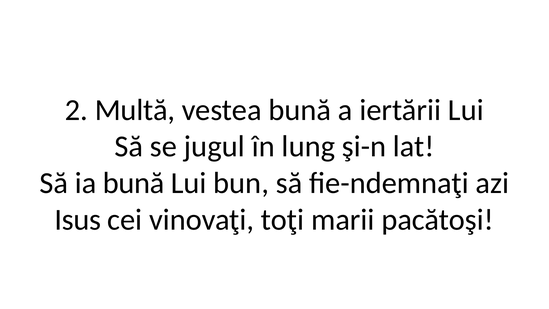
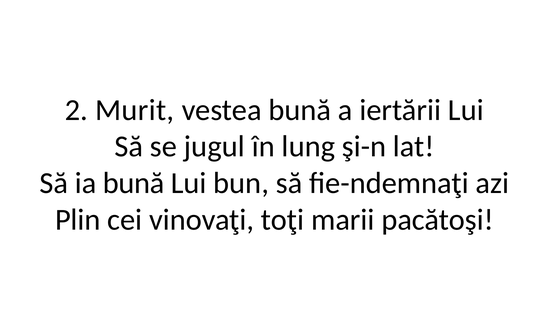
Multă: Multă -> Murit (135, 110)
Isus: Isus -> Plin (78, 220)
